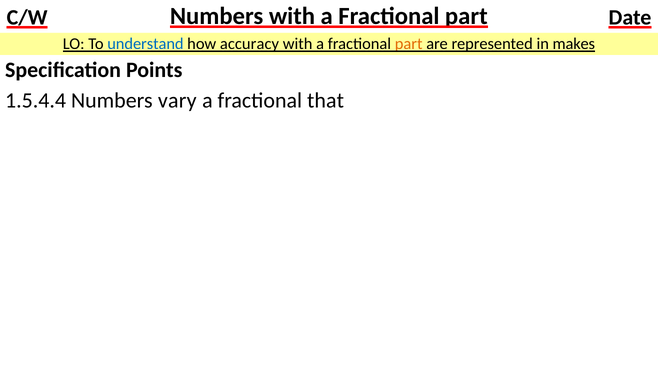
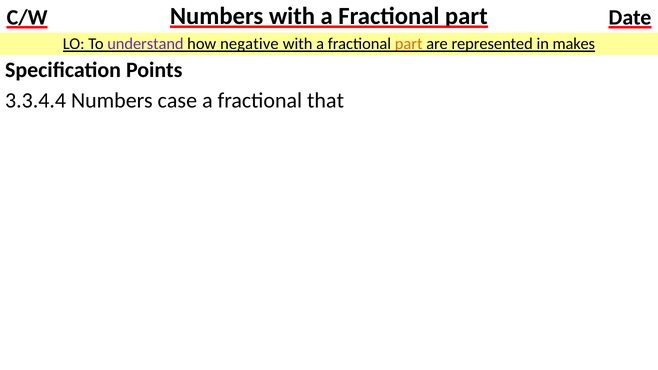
understand colour: blue -> purple (145, 44)
accuracy: accuracy -> negative (249, 44)
1.5.4.4: 1.5.4.4 -> 3.3.4.4 (36, 100)
vary: vary -> case (177, 100)
